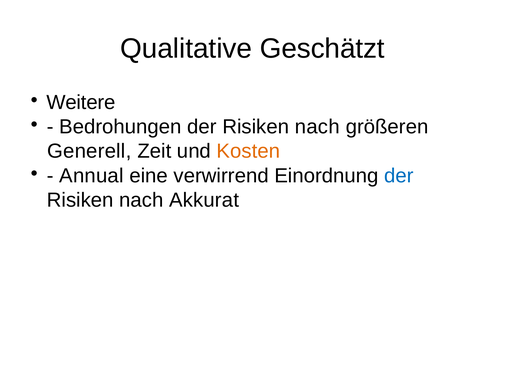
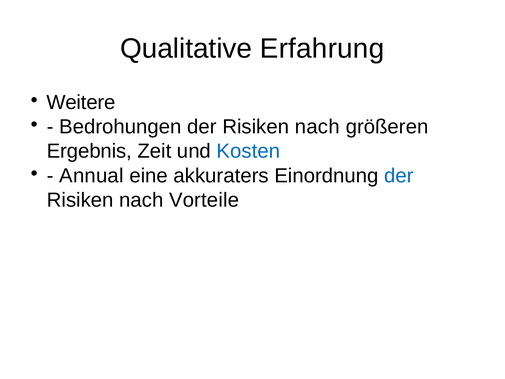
Geschätzt: Geschätzt -> Erfahrung (322, 49)
Generell: Generell -> Ergebnis (89, 151)
Kosten colour: orange -> blue (248, 151)
verwirrend: verwirrend -> akkuraters (221, 176)
Akkurat: Akkurat -> Vorteile (204, 200)
